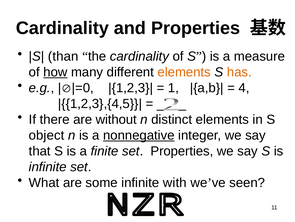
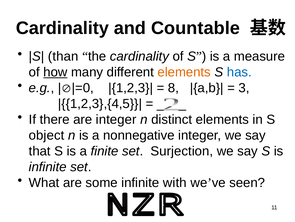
and Properties: Properties -> Countable (196, 28)
has colour: orange -> blue (239, 72)
1: 1 -> 8 (173, 88)
4: 4 -> 3 (244, 88)
are without: without -> integer (116, 119)
nonnegative underline: present -> none (139, 135)
set Properties: Properties -> Surjection (182, 151)
